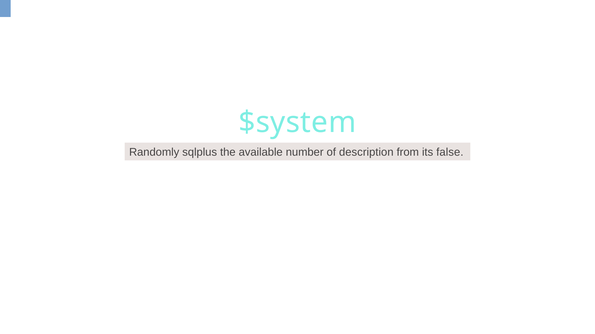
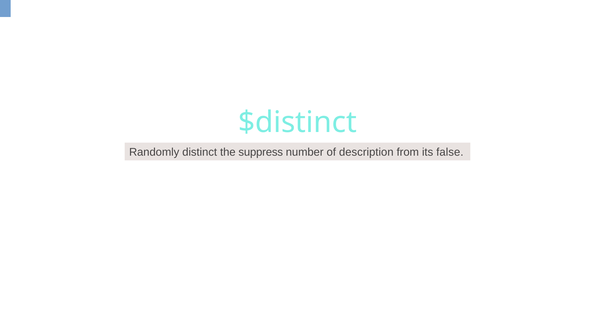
$system: $system -> $distinct (298, 123)
sqlplus: sqlplus -> distinct (200, 153)
available: available -> suppress (261, 153)
